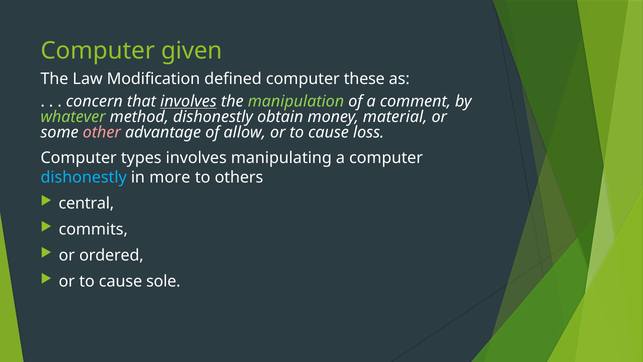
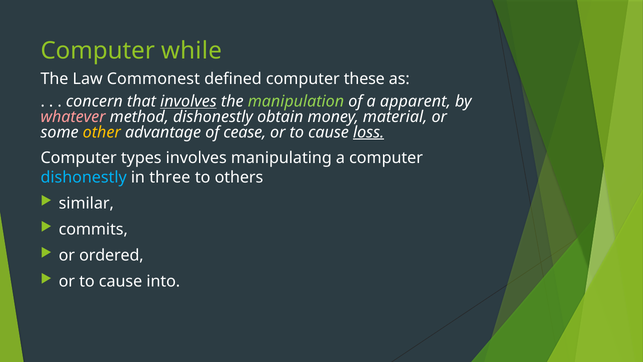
given: given -> while (191, 51)
Modification: Modification -> Commonest (153, 79)
comment: comment -> apparent (415, 101)
whatever colour: light green -> pink (73, 117)
other colour: pink -> yellow (102, 132)
allow: allow -> cease (245, 132)
loss underline: none -> present (369, 132)
more: more -> three (170, 177)
central: central -> similar (86, 203)
sole: sole -> into (163, 281)
